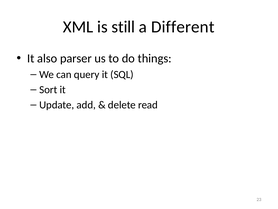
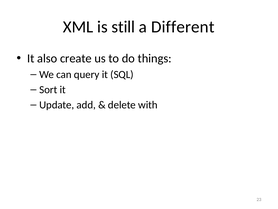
parser: parser -> create (76, 58)
read: read -> with (148, 105)
